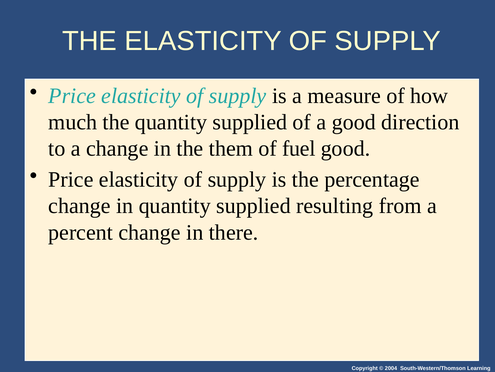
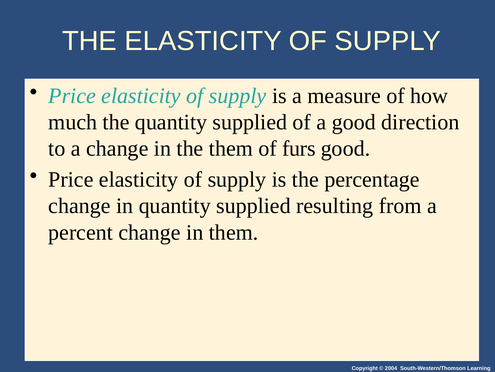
fuel: fuel -> furs (299, 148)
in there: there -> them (234, 232)
